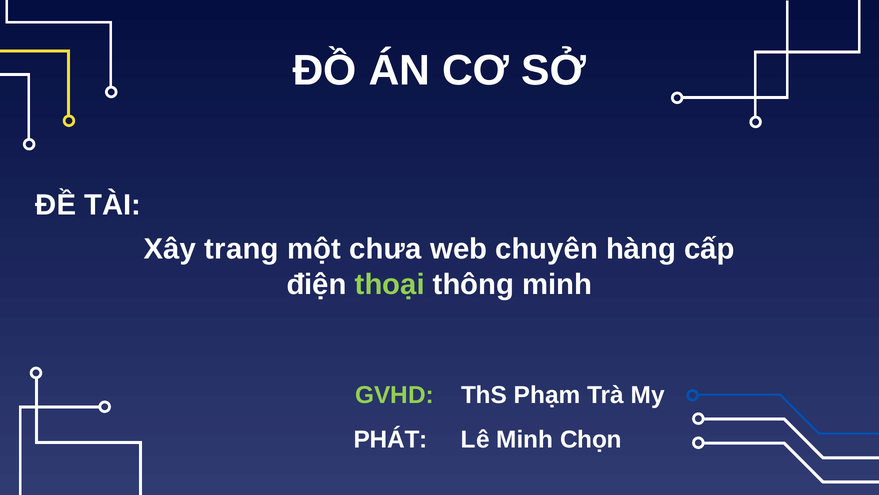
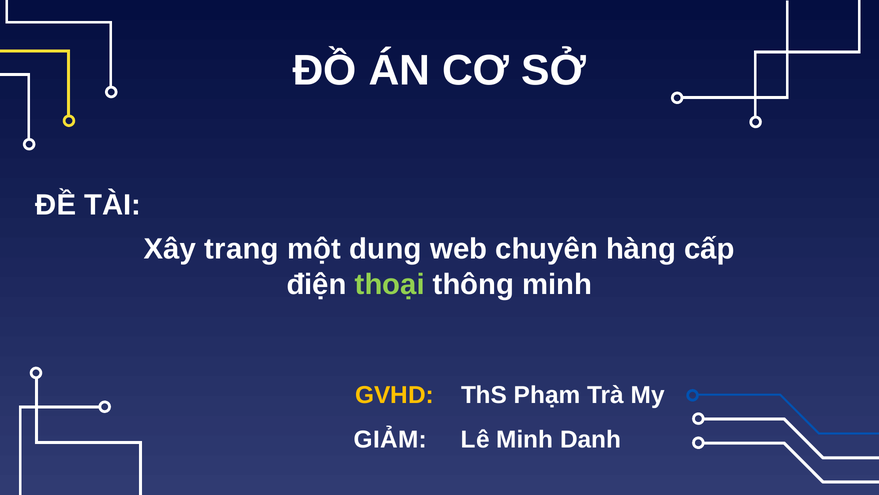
chưa: chưa -> dung (385, 249)
GVHD colour: light green -> yellow (394, 395)
PHÁT: PHÁT -> GIẢM (390, 439)
Chọn: Chọn -> Danh (591, 439)
